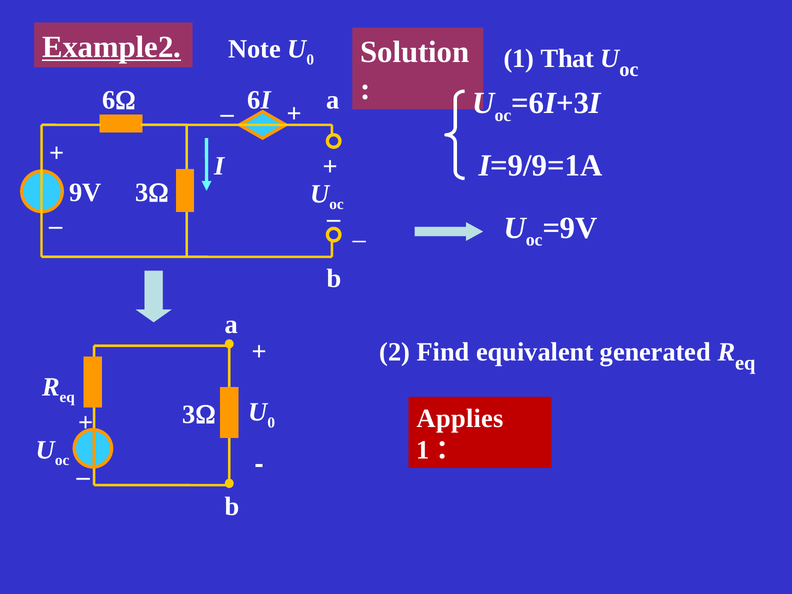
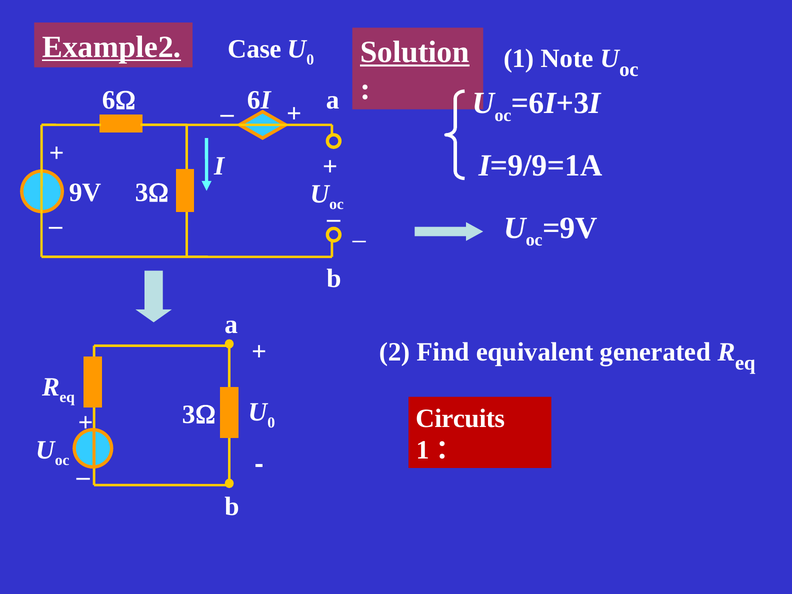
Note: Note -> Case (255, 49)
Solution underline: none -> present (415, 52)
That: That -> Note (567, 59)
Applies: Applies -> Circuits (460, 418)
